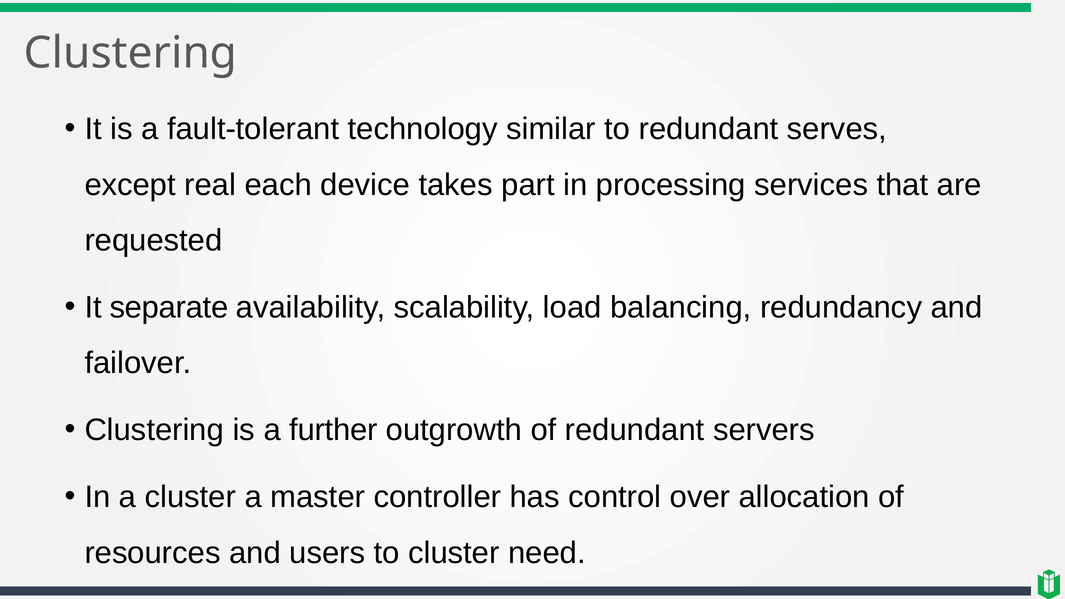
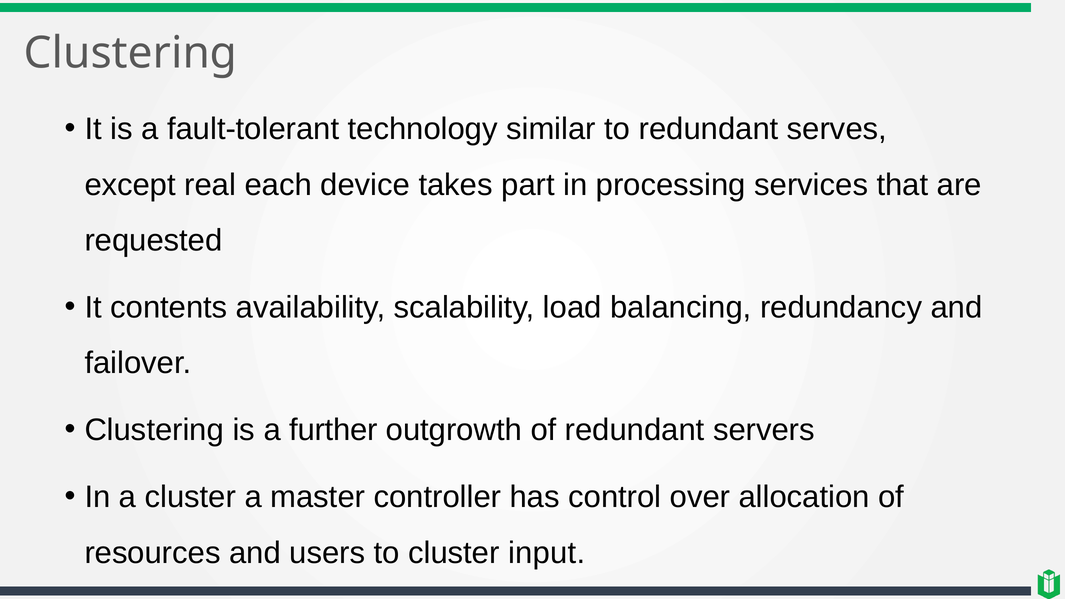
separate: separate -> contents (169, 307)
need: need -> input (547, 553)
